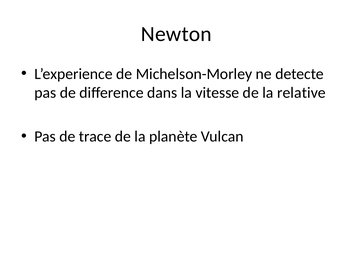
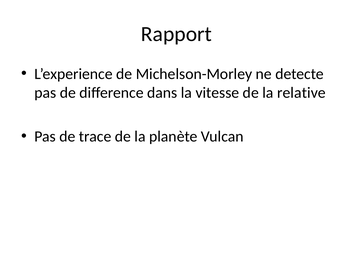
Newton: Newton -> Rapport (176, 34)
